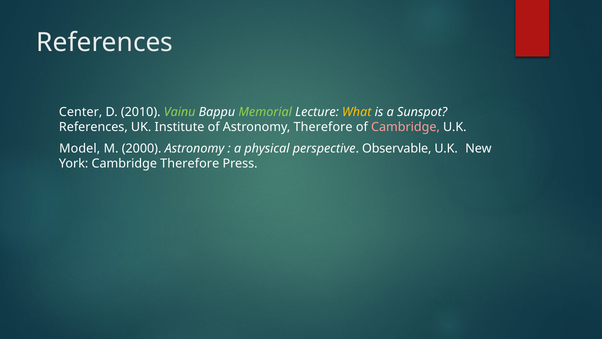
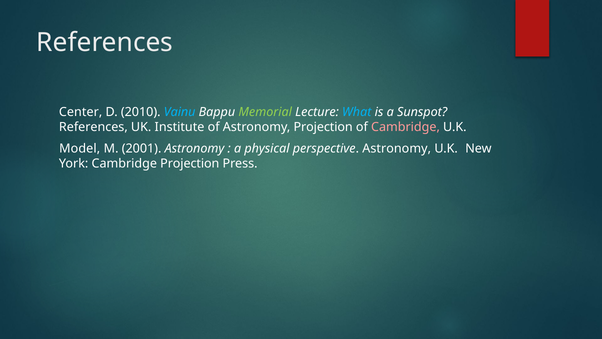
Vainu colour: light green -> light blue (180, 112)
What colour: yellow -> light blue (357, 112)
Astronomy Therefore: Therefore -> Projection (323, 127)
2000: 2000 -> 2001 (142, 148)
perspective Observable: Observable -> Astronomy (397, 148)
Cambridge Therefore: Therefore -> Projection (190, 163)
